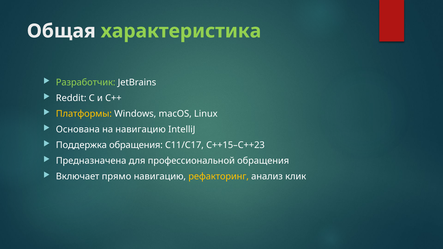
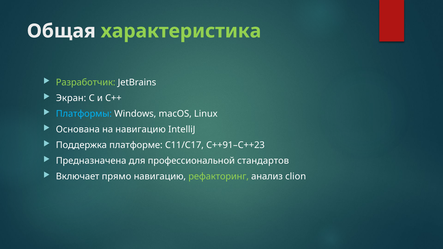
Reddit: Reddit -> Экран (71, 98)
Платформы colour: yellow -> light blue (84, 114)
Поддержка обращения: обращения -> платформе (136, 145)
C++15–C++23: C++15–C++23 -> C++91–C++23 (235, 145)
профессиональной обращения: обращения -> стандартов (263, 161)
рефакторинг colour: yellow -> light green (219, 177)
клик: клик -> clion (296, 177)
